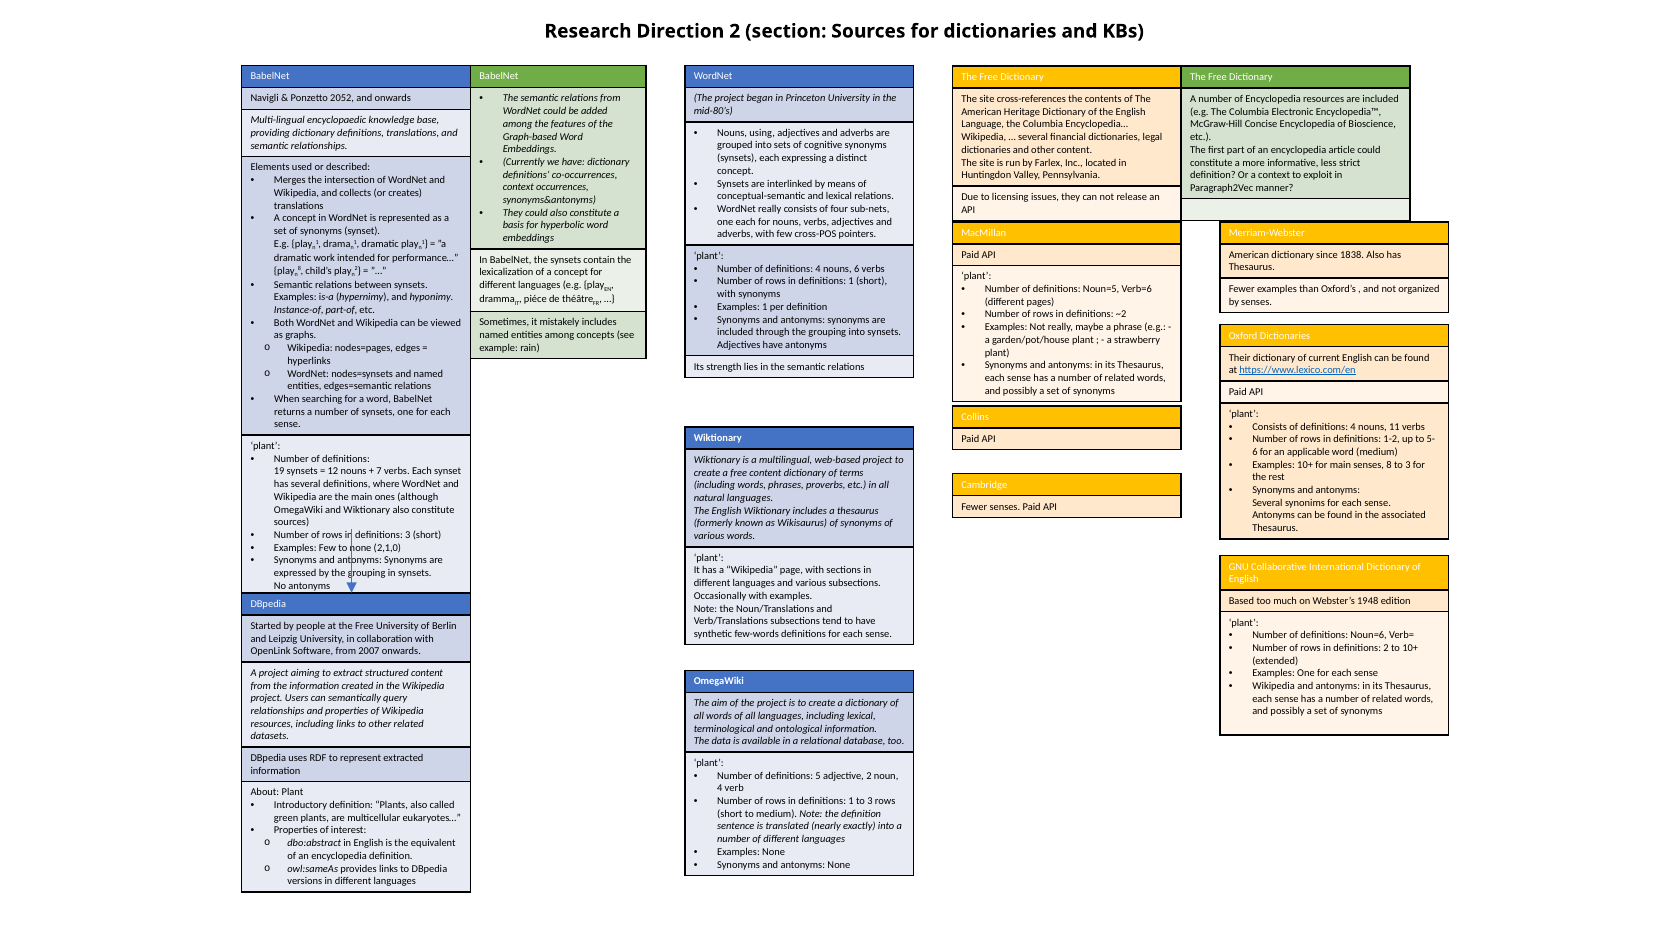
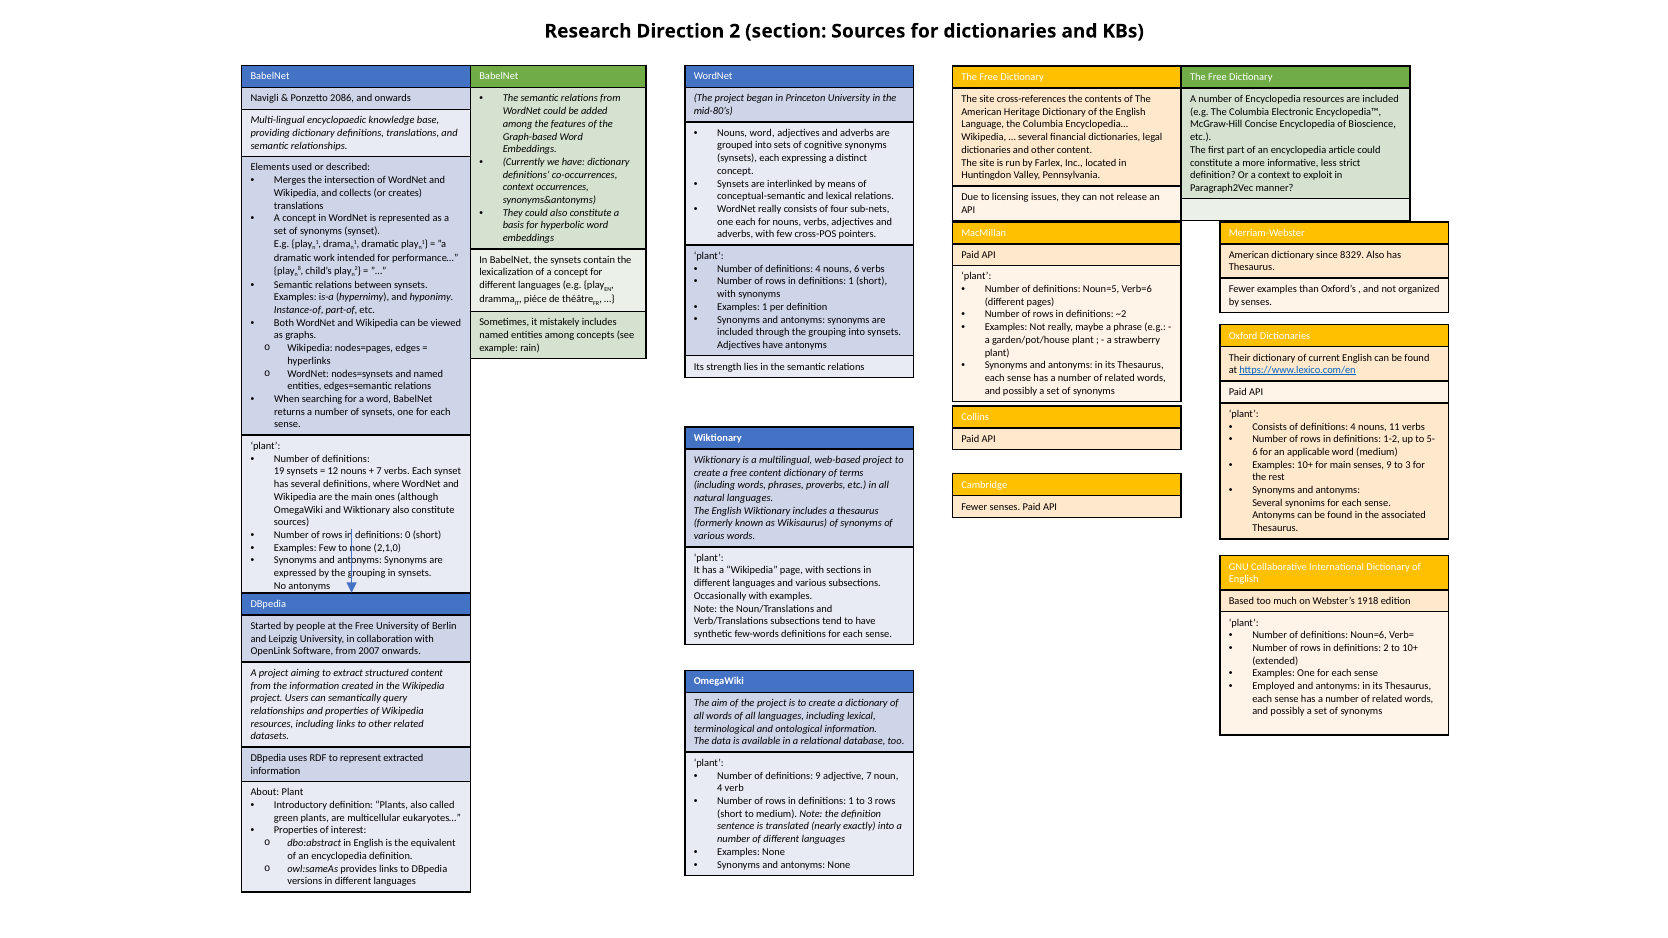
2052: 2052 -> 2086 (342, 99)
Nouns using: using -> word (762, 133)
1838: 1838 -> 8329 (1352, 255)
senses 8: 8 -> 9 (1389, 465)
definitions 3: 3 -> 0 (408, 535)
1948: 1948 -> 1918 (1368, 601)
Wikipedia: Wikipedia -> Employed (1274, 686)
definitions 5: 5 -> 9 (818, 776)
adjective 2: 2 -> 7 (869, 776)
